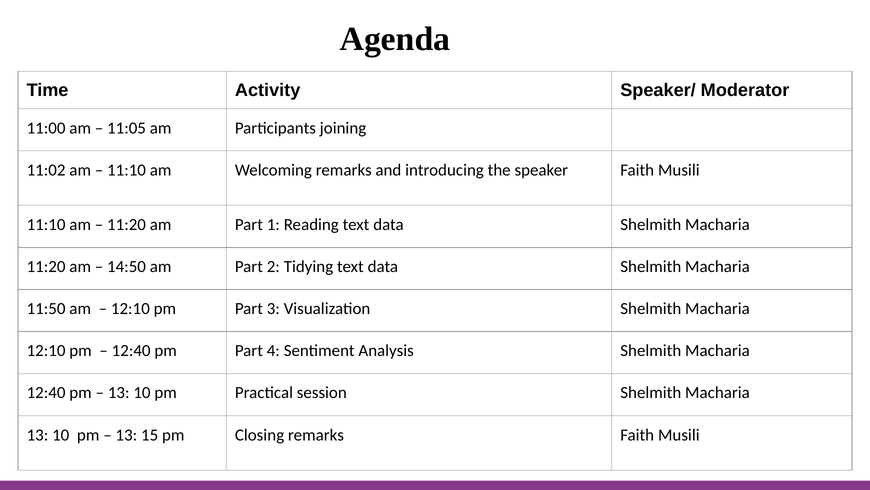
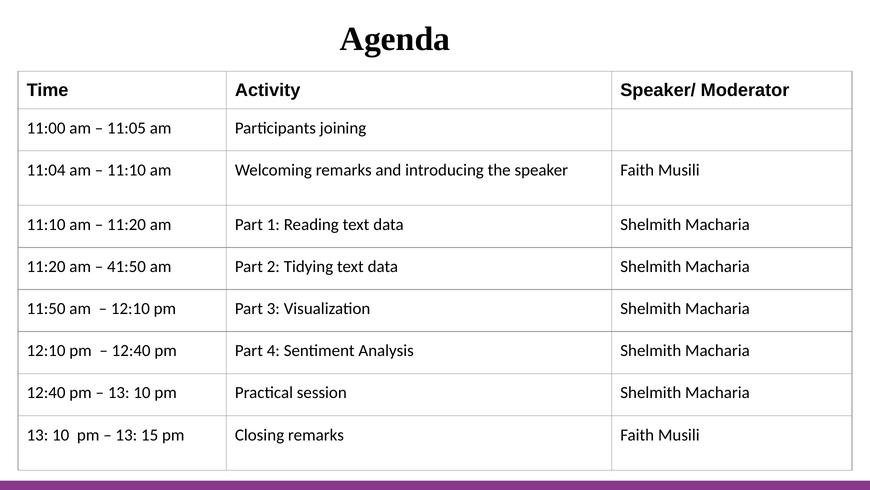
11:02: 11:02 -> 11:04 (46, 170)
14:50: 14:50 -> 41:50 (127, 266)
